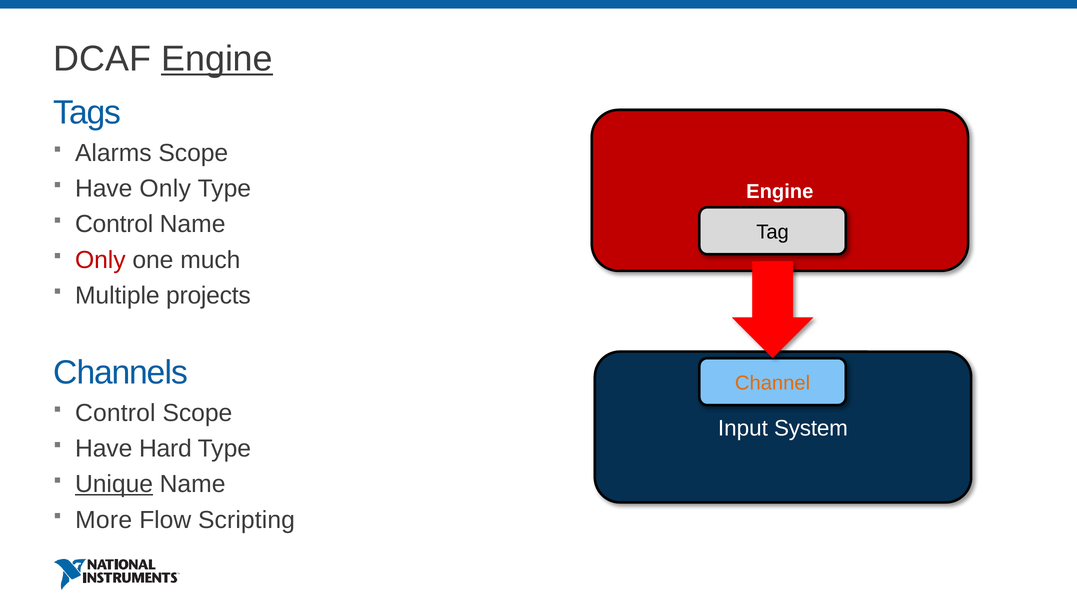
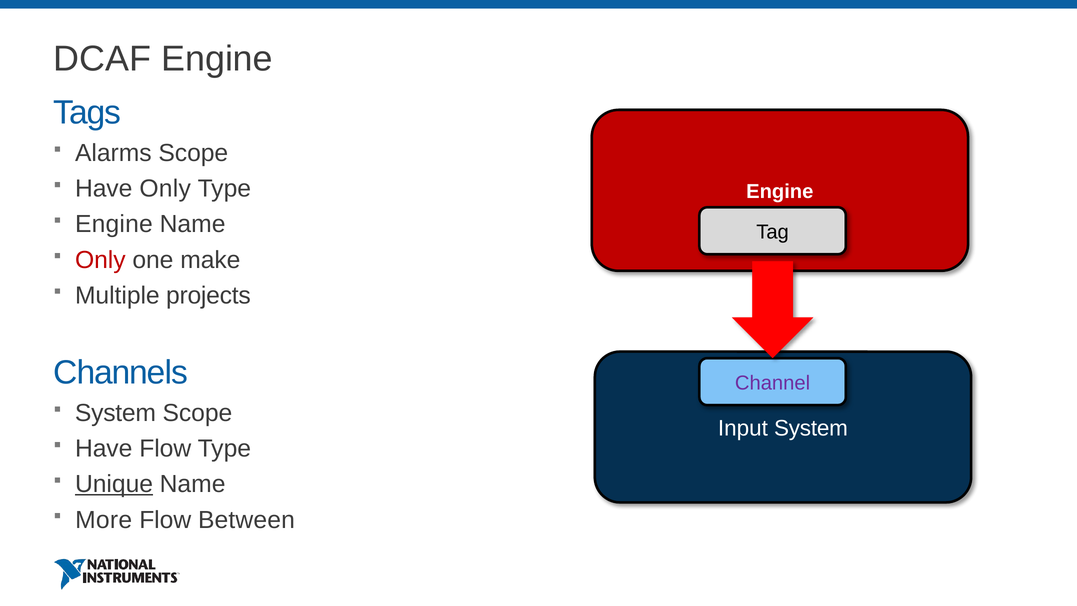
Engine underline: present -> none (217, 59)
Control: Control -> Engine (114, 224)
much: much -> make (210, 260)
Channel colour: orange -> purple (773, 383)
Control: Control -> System (115, 413)
Have Hard: Hard -> Flow (165, 449)
Scripting: Scripting -> Between (246, 520)
